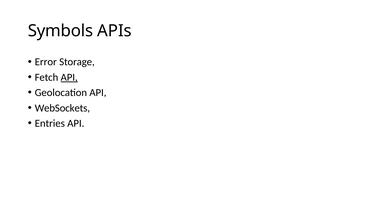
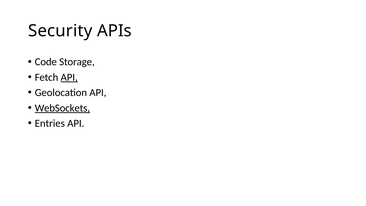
Symbols: Symbols -> Security (60, 31)
Error: Error -> Code (46, 62)
WebSockets underline: none -> present (62, 108)
